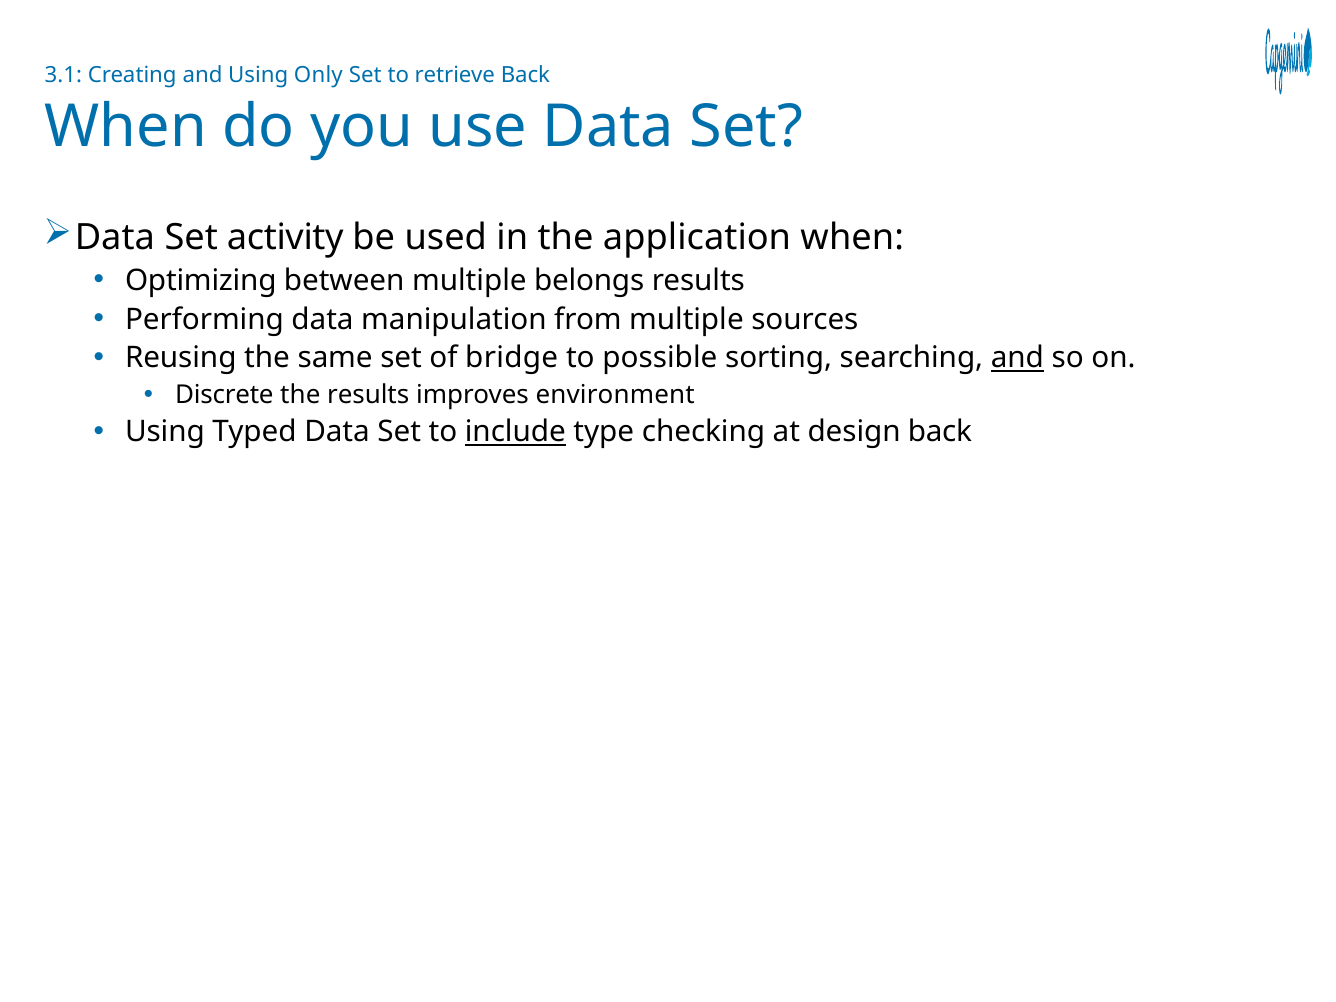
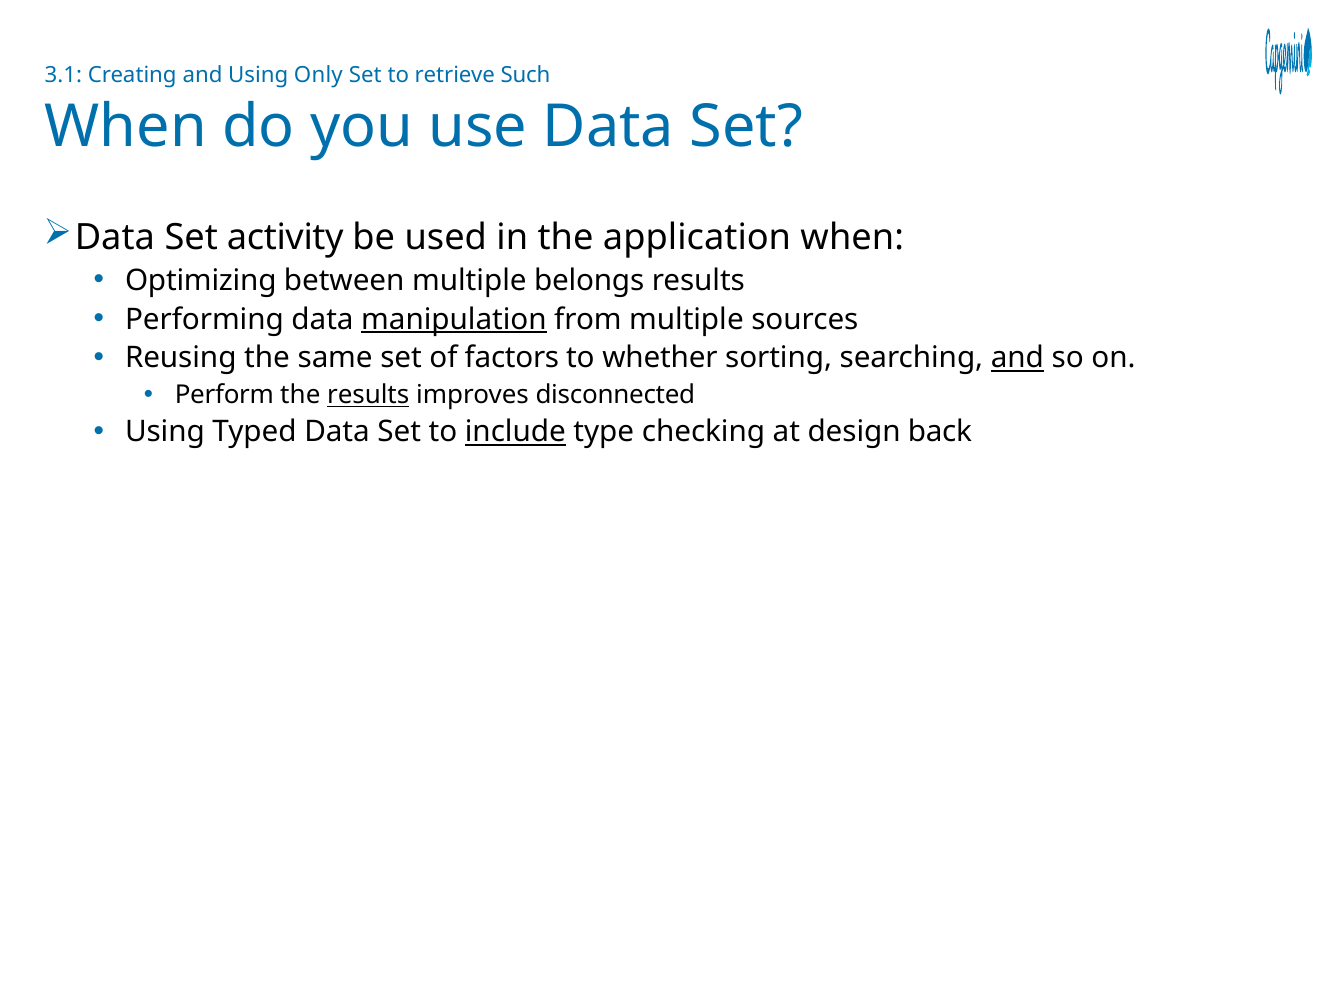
retrieve Back: Back -> Such (525, 75)
manipulation underline: none -> present (454, 319)
bridge: bridge -> factors (512, 358)
possible: possible -> whether (660, 358)
Discrete: Discrete -> Perform (224, 395)
results underline: none -> present (368, 395)
environment: environment -> disconnected (615, 395)
